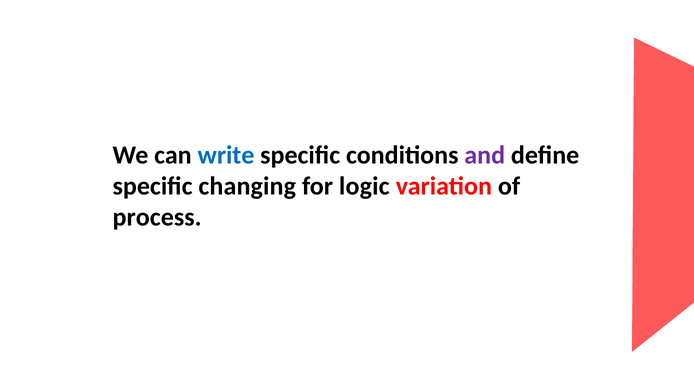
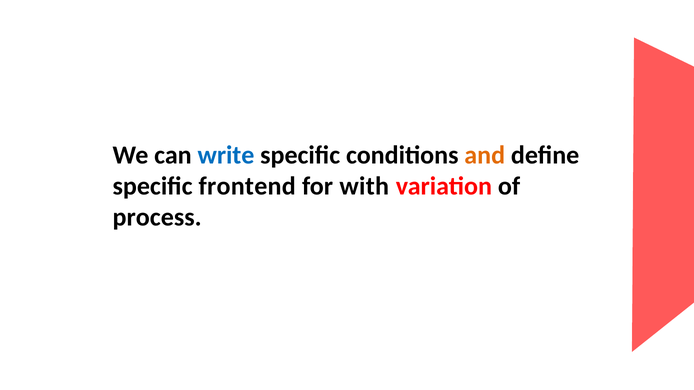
and colour: purple -> orange (485, 155)
changing: changing -> frontend (247, 186)
logic: logic -> with (364, 186)
